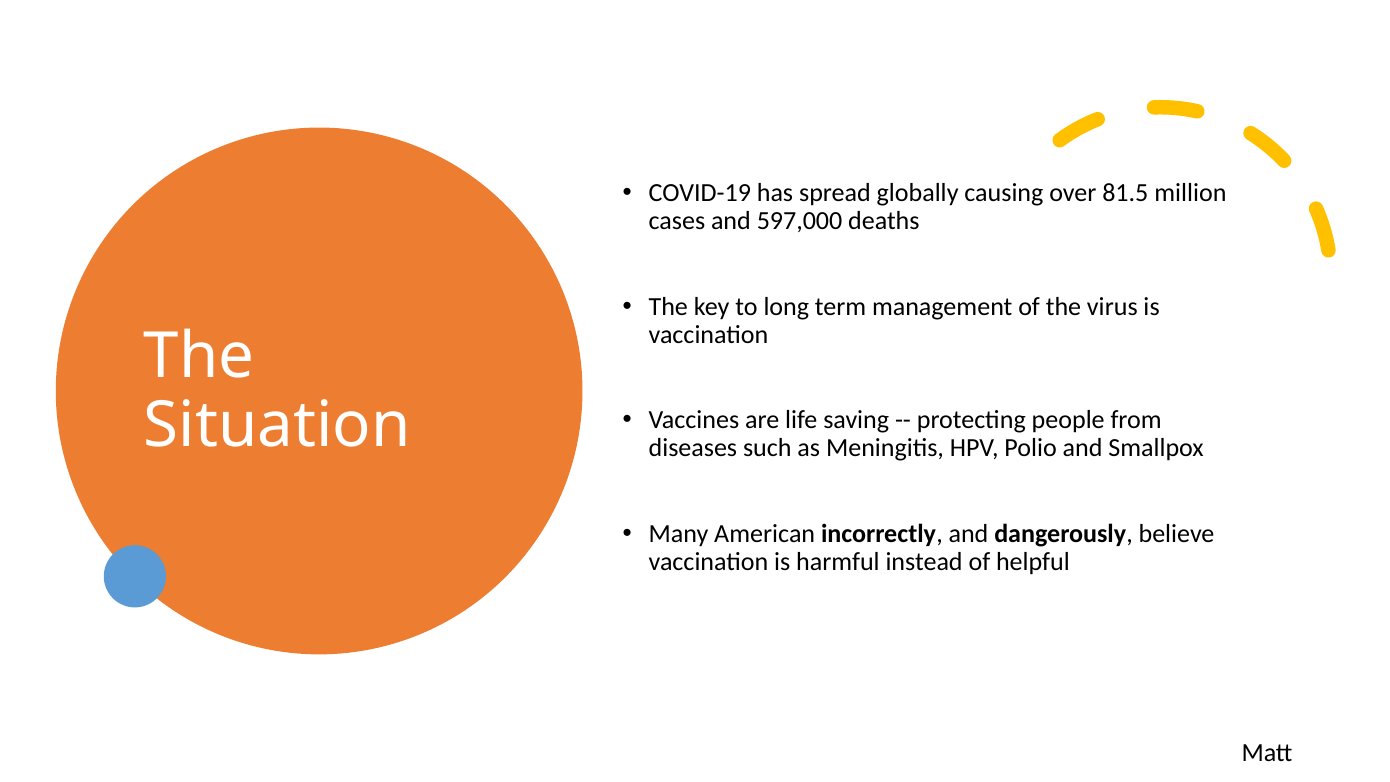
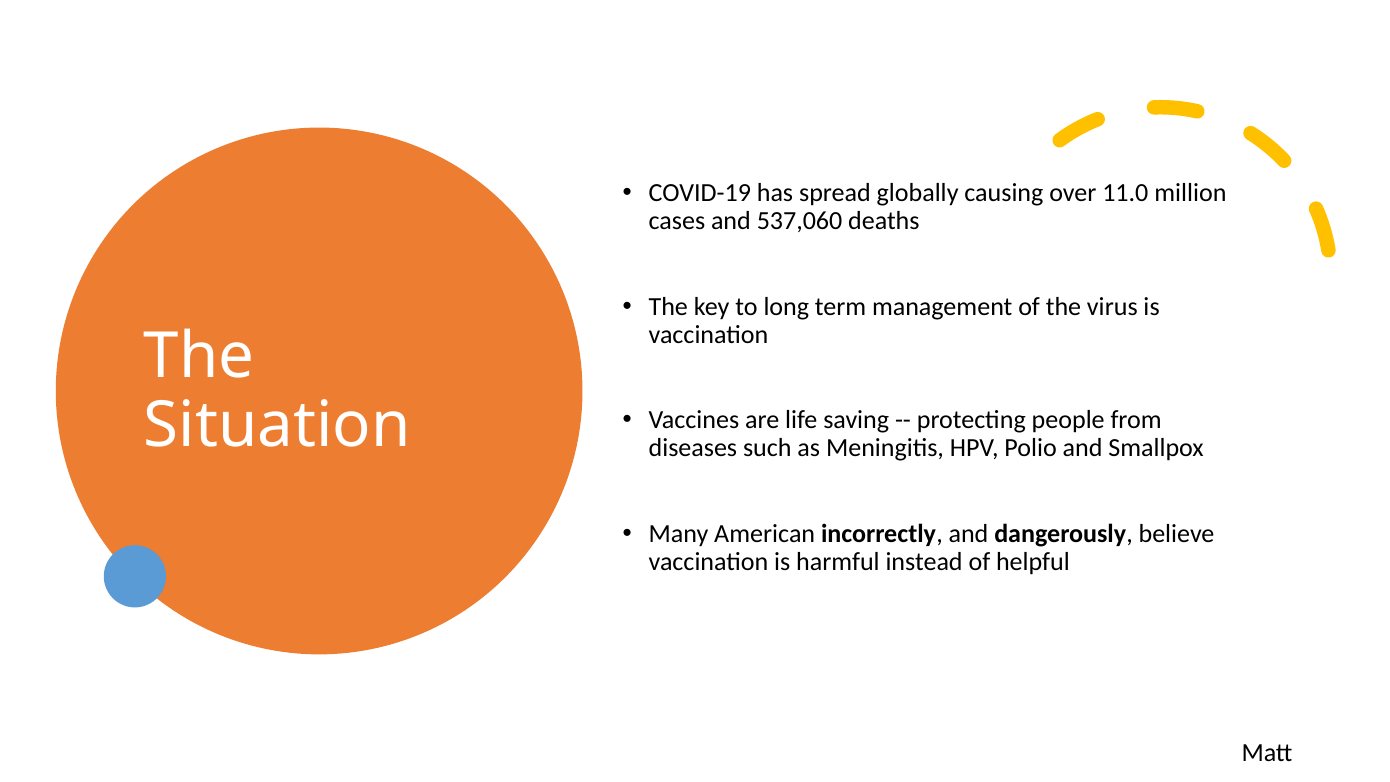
81.5: 81.5 -> 11.0 (1125, 193)
597,000: 597,000 -> 537,060 (800, 221)
